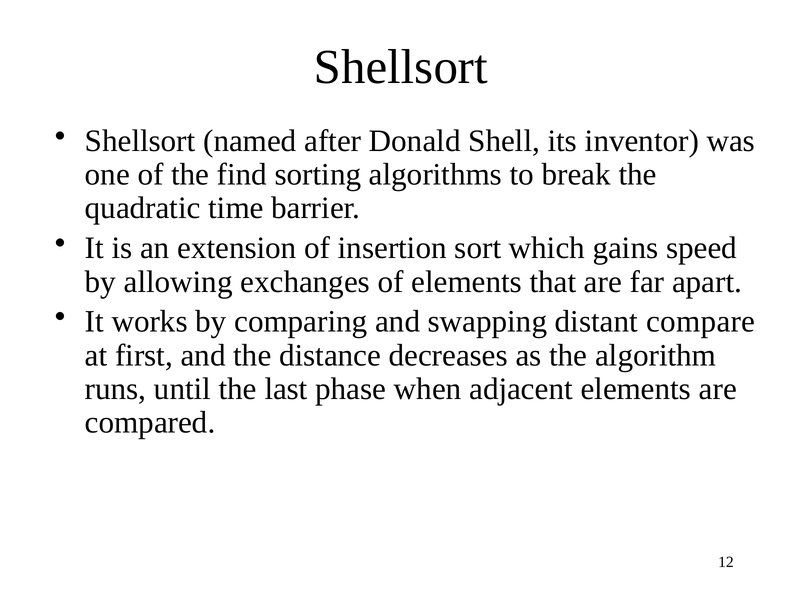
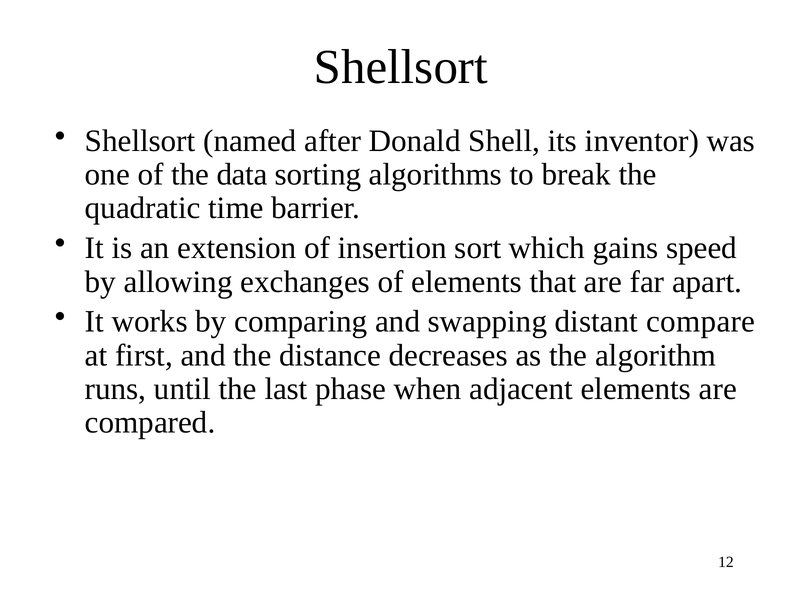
find: find -> data (242, 175)
